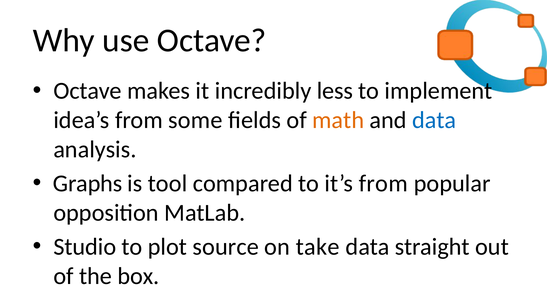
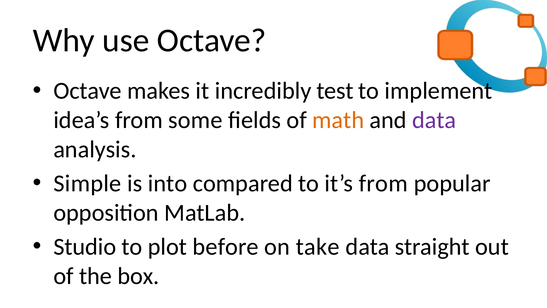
less: less -> test (335, 91)
data colour: blue -> purple (434, 120)
Graphs: Graphs -> Simple (87, 183)
tool: tool -> into (168, 183)
source: source -> before (226, 247)
